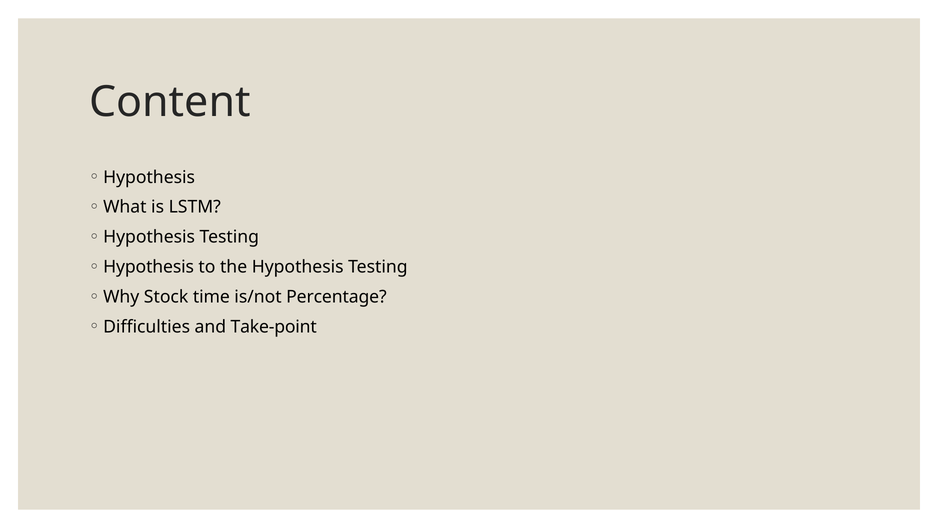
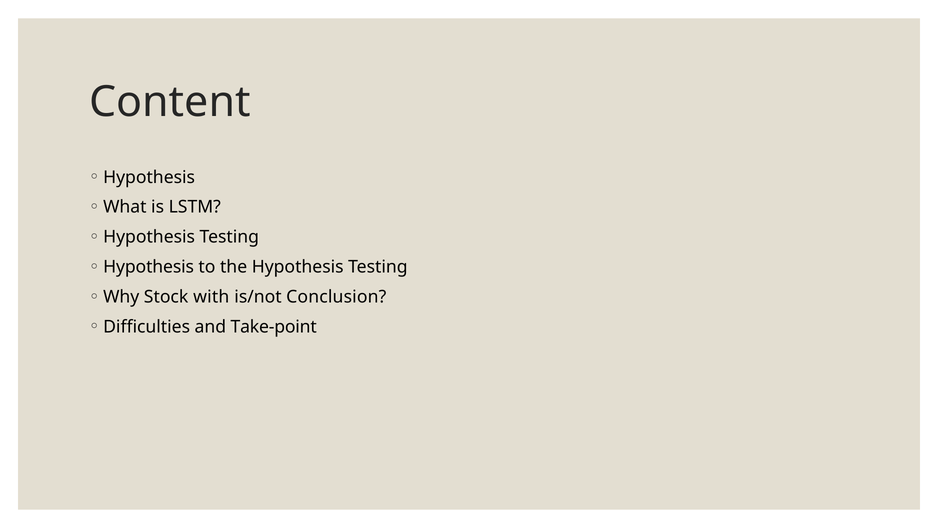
time: time -> with (211, 297)
Percentage: Percentage -> Conclusion (336, 297)
